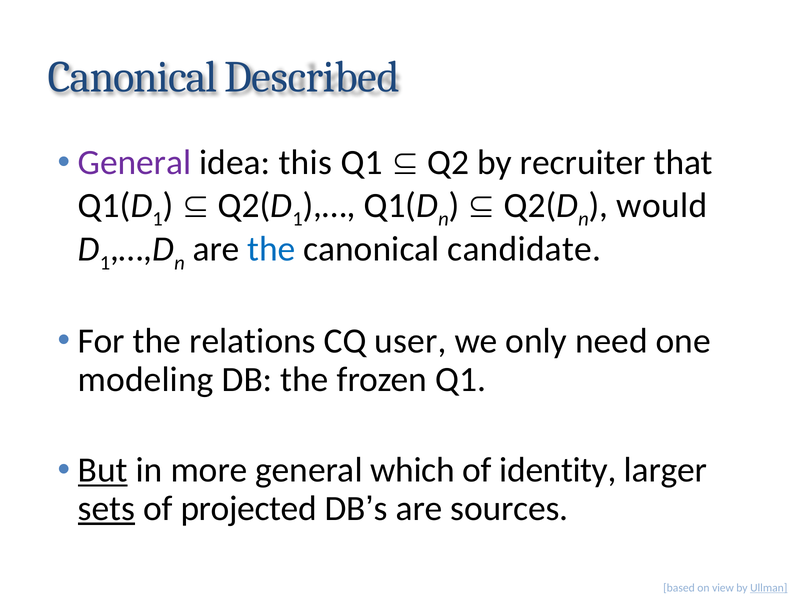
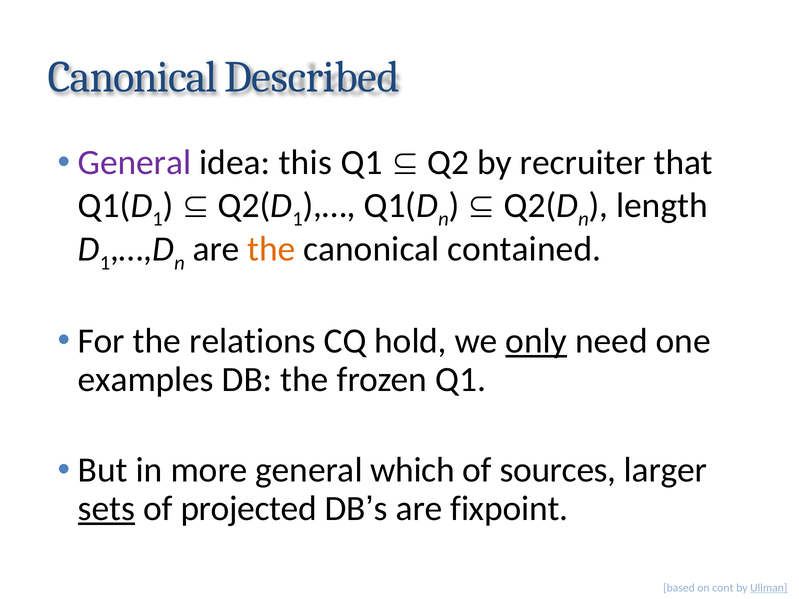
would: would -> length (662, 205)
the colour: blue -> orange (271, 249)
candidate: candidate -> contained (524, 249)
user: user -> hold (411, 341)
only underline: none -> present (536, 341)
modeling: modeling -> examples (146, 379)
But underline: present -> none (103, 470)
identity: identity -> sources (558, 470)
sources: sources -> fixpoint (509, 509)
view: view -> cont (723, 588)
